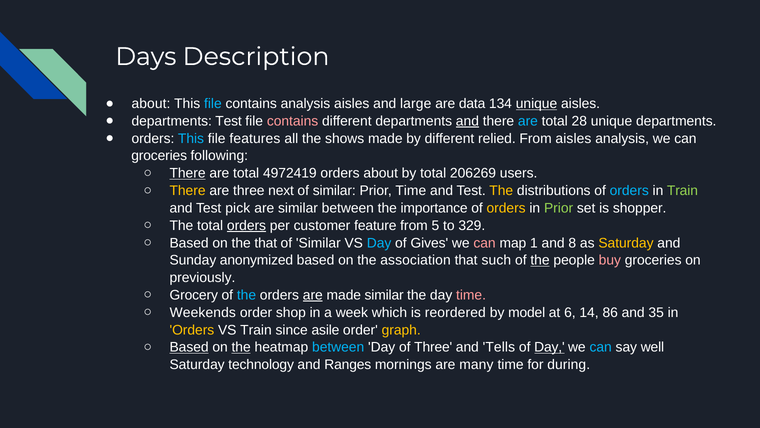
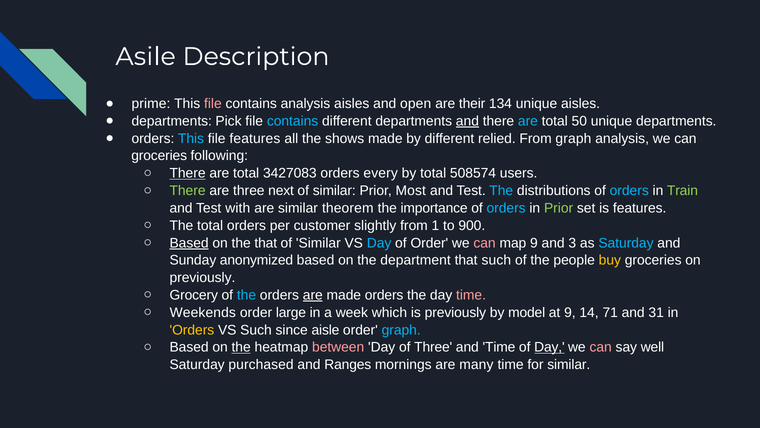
Days: Days -> Asile (146, 57)
about: about -> prime (151, 104)
file colour: light blue -> pink (213, 104)
large: large -> open (416, 104)
data: data -> their (472, 104)
unique underline: present -> none (536, 104)
departments Test: Test -> Pick (229, 121)
contains colour: pink -> light blue (293, 121)
28: 28 -> 50 (579, 121)
From aisles: aisles -> graph (573, 138)
4972419: 4972419 -> 3427083 (290, 173)
orders about: about -> every (381, 173)
206269: 206269 -> 508574 (473, 173)
There colour: yellow -> light green (188, 191)
Prior Time: Time -> Most (411, 191)
The colour: yellow -> light blue (501, 191)
pick: pick -> with (238, 208)
similar between: between -> theorem (348, 208)
orders colour: yellow -> light blue (506, 208)
is shopper: shopper -> features (640, 208)
orders underline: present -> none (247, 225)
feature: feature -> slightly (375, 225)
5: 5 -> 1 (435, 225)
329: 329 -> 900 (472, 225)
Based underline: none -> present (189, 243)
of Gives: Gives -> Order (429, 243)
map 1: 1 -> 9 (534, 243)
8: 8 -> 3 (572, 243)
Saturday colour: yellow -> light blue (626, 243)
association: association -> department (416, 260)
the underline: present -> none (540, 260)
buy colour: pink -> yellow (610, 260)
made similar: similar -> orders (384, 295)
shop: shop -> large (291, 312)
is reordered: reordered -> previously (455, 312)
at 6: 6 -> 9 (570, 312)
86: 86 -> 71 (610, 312)
35: 35 -> 31 (656, 312)
VS Train: Train -> Such (256, 330)
asile: asile -> aisle (325, 330)
graph colour: yellow -> light blue (401, 330)
Based underline: present -> none (189, 347)
between colour: light blue -> pink (338, 347)
and Tells: Tells -> Time (499, 347)
can colour: light blue -> pink (601, 347)
technology: technology -> purchased (261, 364)
for during: during -> similar (569, 364)
